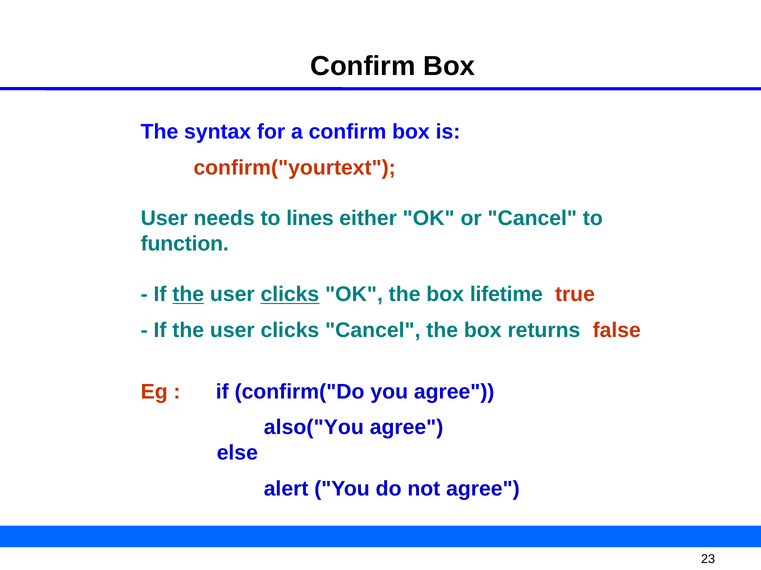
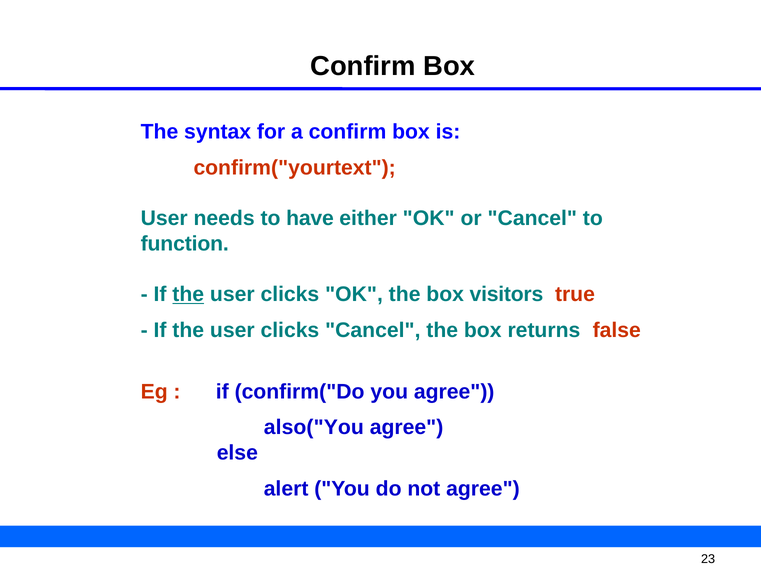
lines: lines -> have (310, 219)
clicks underline: present -> none (290, 295)
lifetime: lifetime -> visitors (506, 295)
